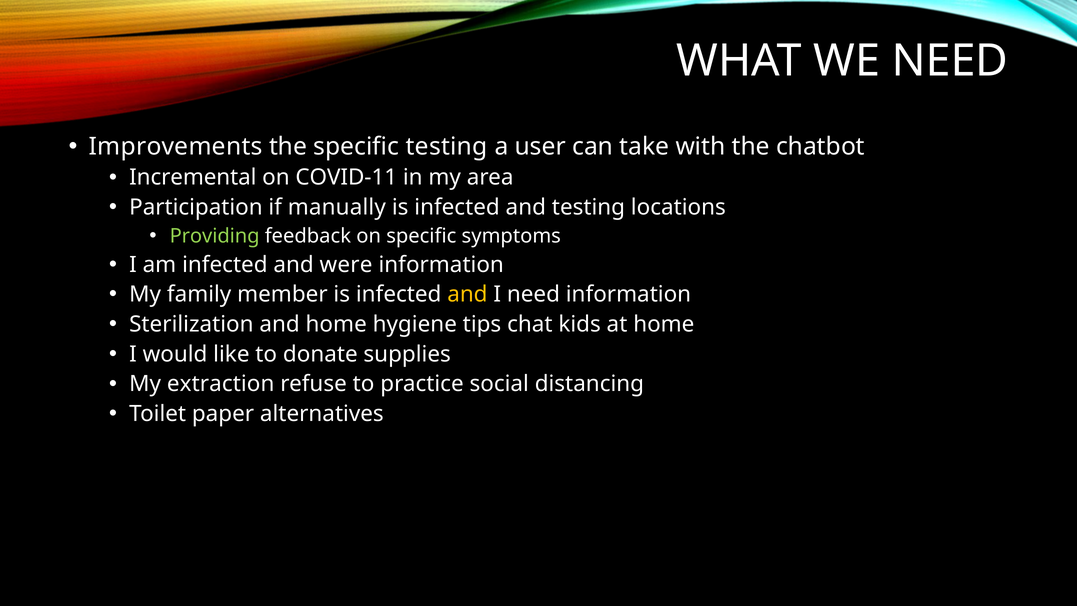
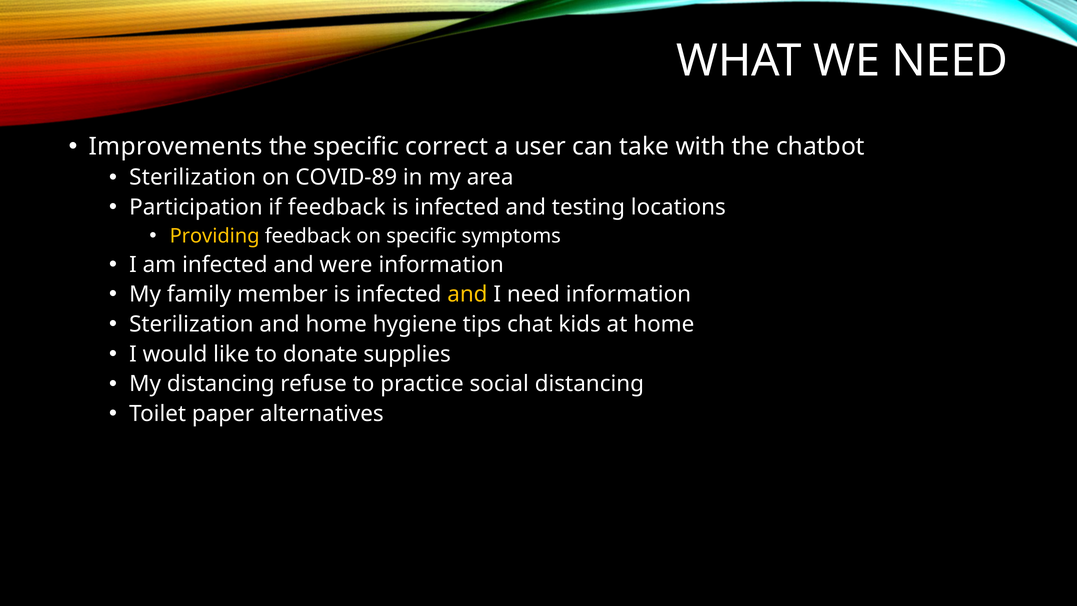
specific testing: testing -> correct (447, 146)
Incremental: Incremental -> Sterilization (193, 178)
COVID-11: COVID-11 -> COVID-89 (346, 178)
if manually: manually -> feedback (337, 207)
Providing colour: light green -> yellow (215, 236)
My extraction: extraction -> distancing (221, 384)
